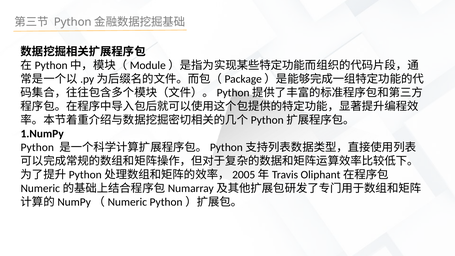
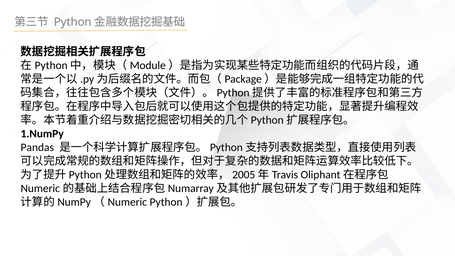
Python: Python -> Pandas (37, 147)
